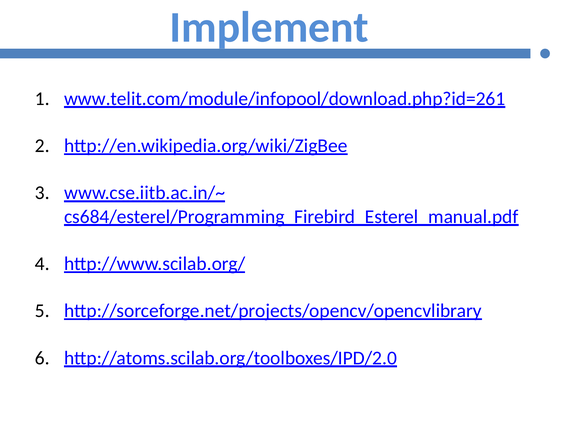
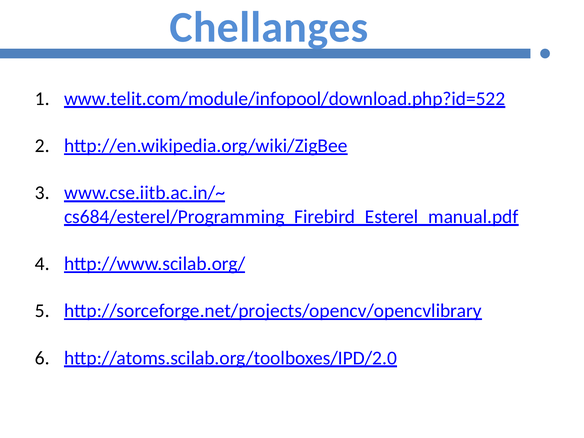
Implement: Implement -> Chellanges (269, 27)
www.telit.com/module/infopool/download.php?id=261: www.telit.com/module/infopool/download.php?id=261 -> www.telit.com/module/infopool/download.php?id=522 (285, 99)
